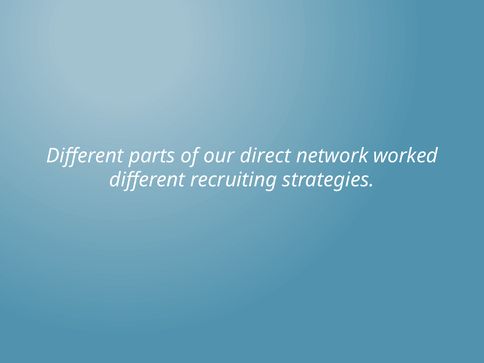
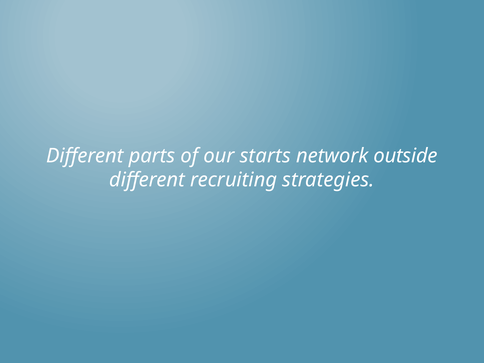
direct: direct -> starts (265, 156)
worked: worked -> outside (406, 156)
